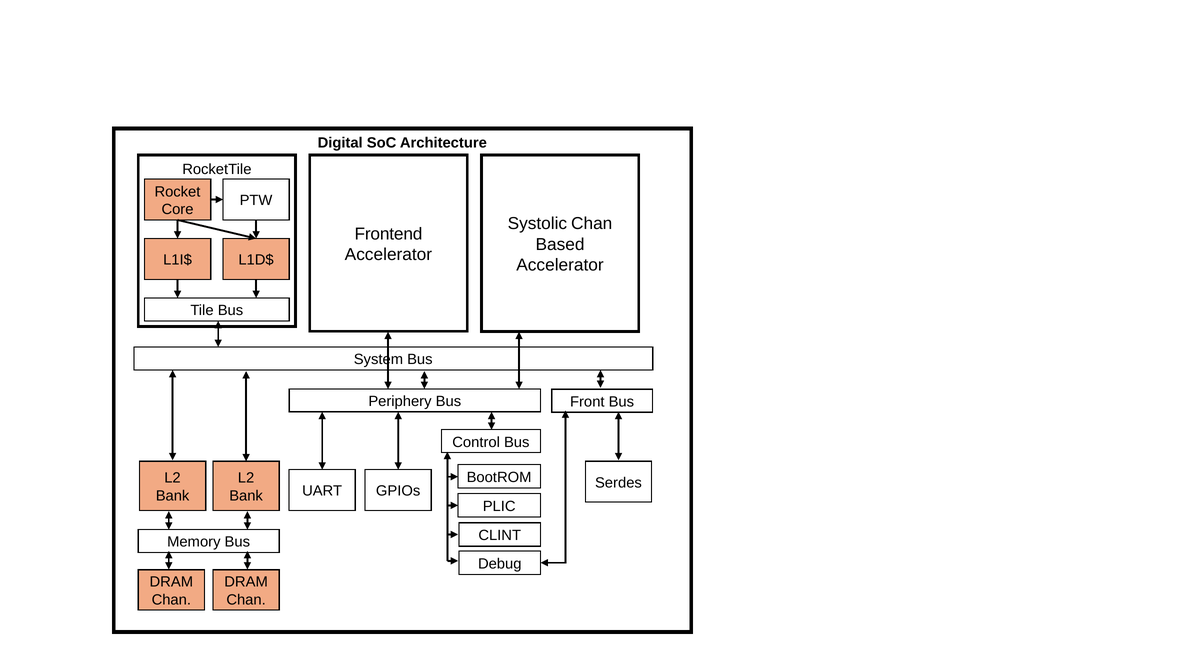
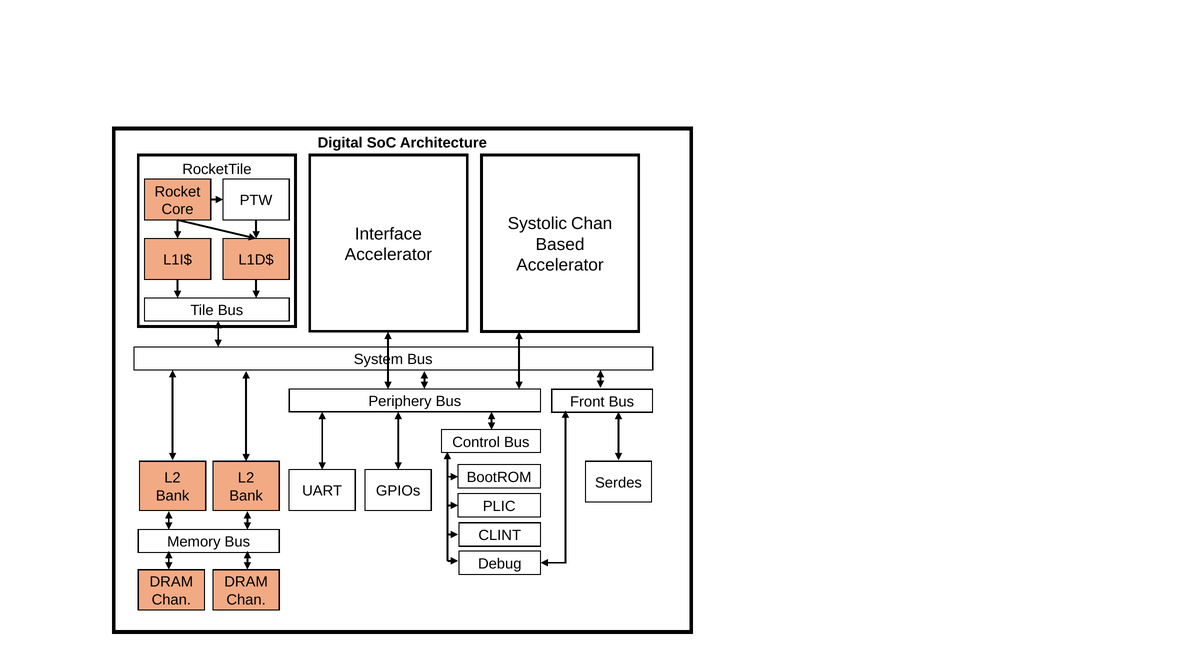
Frontend: Frontend -> Interface (388, 234)
